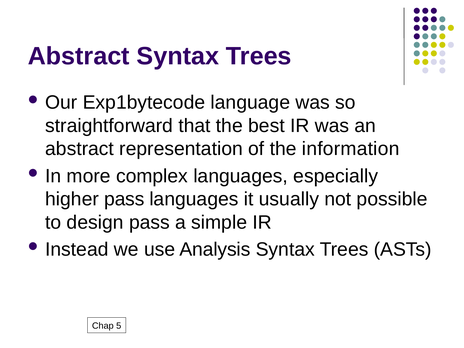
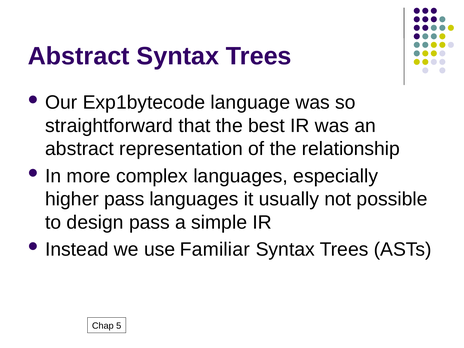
information: information -> relationship (351, 149)
Analysis: Analysis -> Familiar (215, 249)
